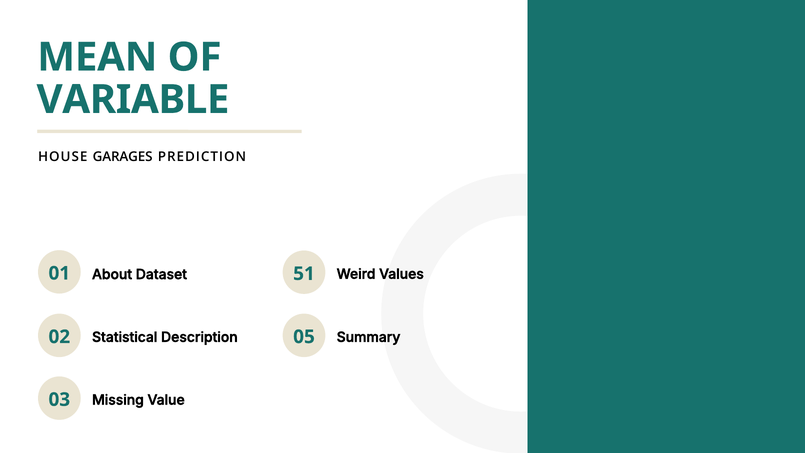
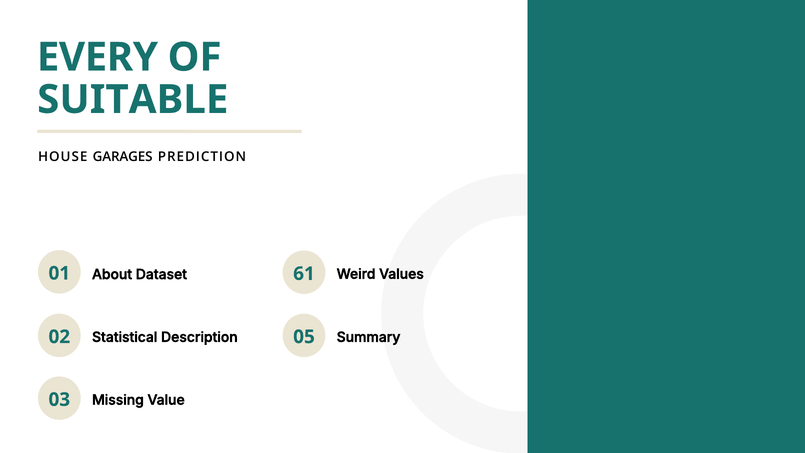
MEAN: MEAN -> EVERY (97, 57)
VARIABLE: VARIABLE -> SUITABLE (133, 100)
51: 51 -> 61 (304, 274)
